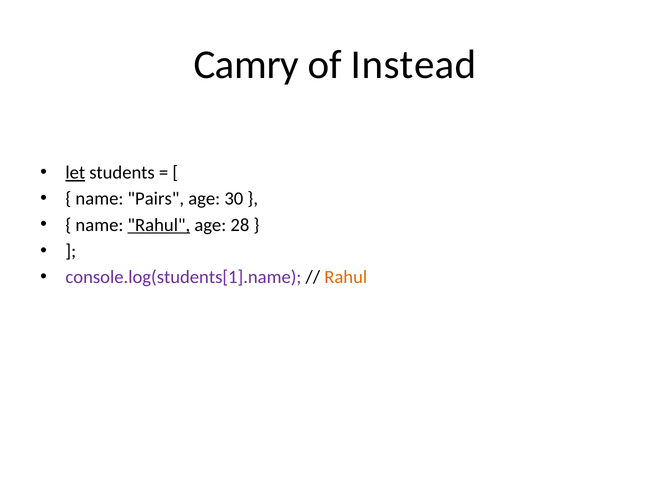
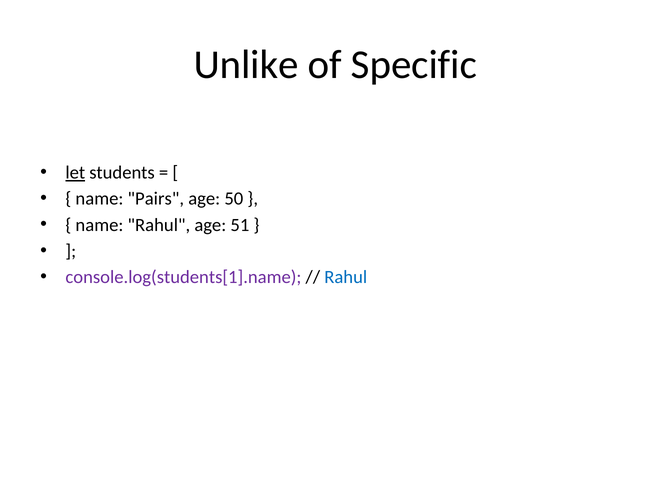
Camry: Camry -> Unlike (246, 65)
Instead: Instead -> Specific (414, 65)
30: 30 -> 50 (234, 199)
Rahul underline: present -> none (159, 225)
28: 28 -> 51 (240, 225)
Rahul colour: orange -> blue (346, 277)
